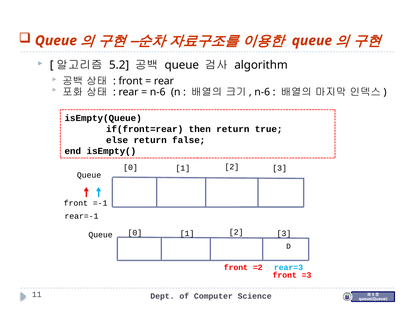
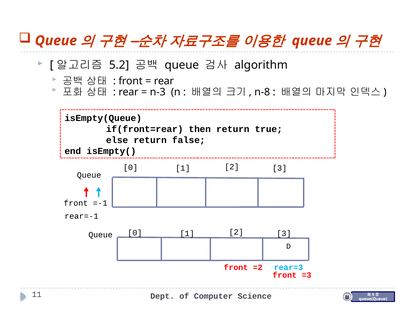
n-6: n-6 -> n-3 (158, 92)
n-6: n-6 -> n-8 (262, 92)
